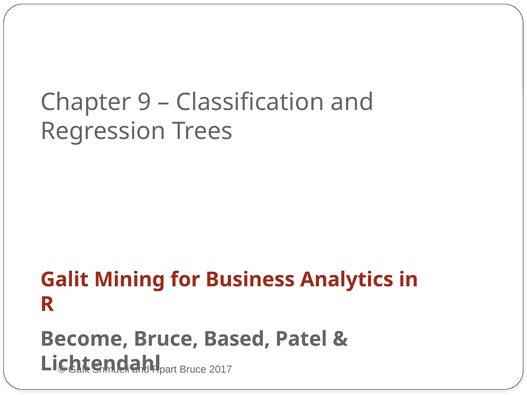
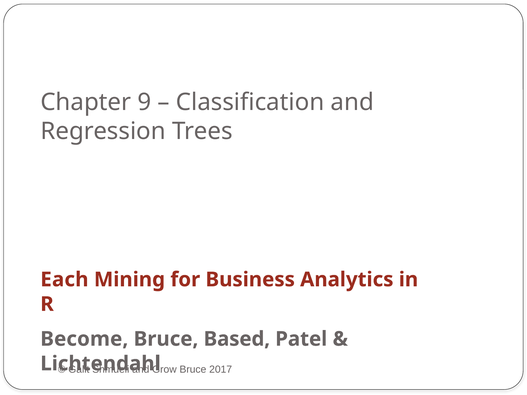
Galit: Galit -> Each (64, 280)
Rpart: Rpart -> Grow (164, 370)
